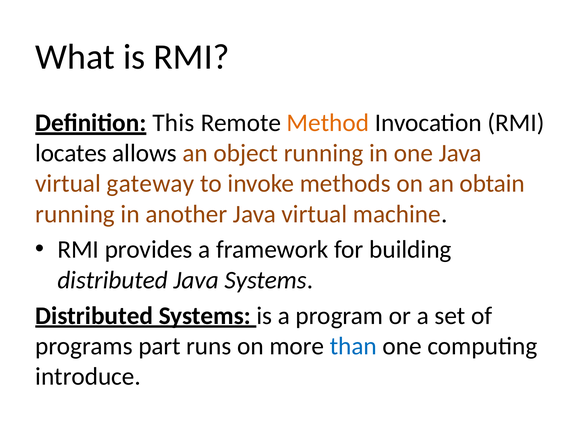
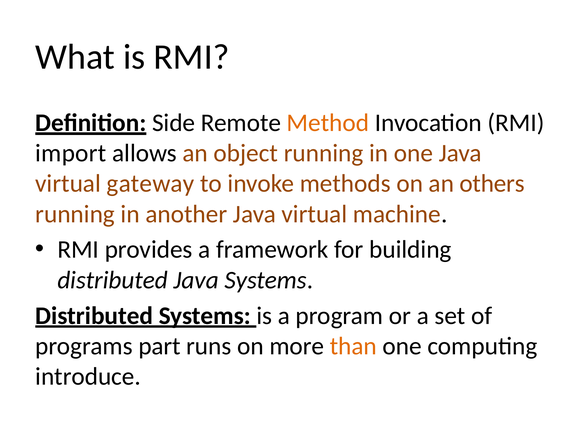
This: This -> Side (174, 123)
locates: locates -> import (71, 153)
obtain: obtain -> others (492, 184)
than colour: blue -> orange (353, 346)
